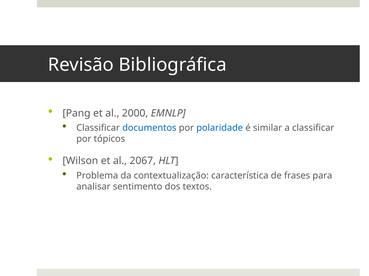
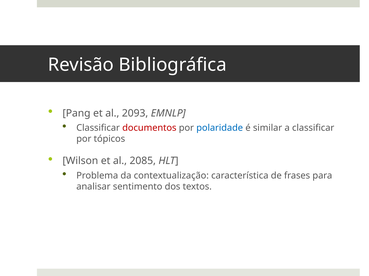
2000: 2000 -> 2093 (135, 113)
documentos colour: blue -> red (149, 128)
2067: 2067 -> 2085 (143, 161)
